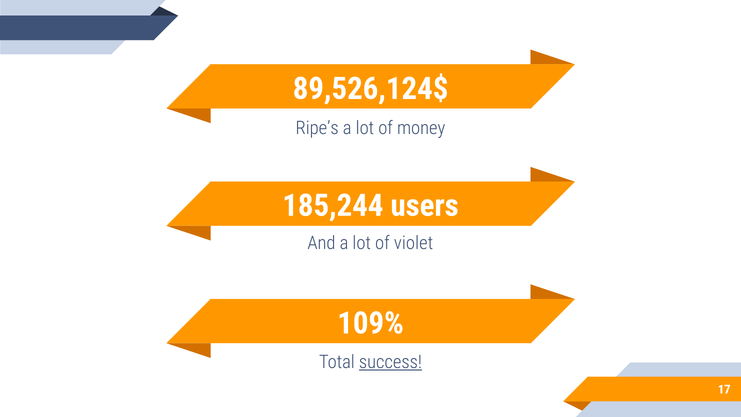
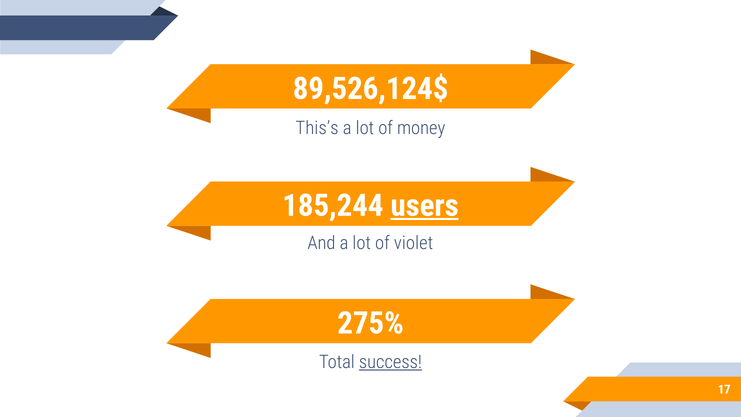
Ripe’s: Ripe’s -> This’s (317, 128)
users underline: none -> present (425, 205)
109%: 109% -> 275% (371, 323)
